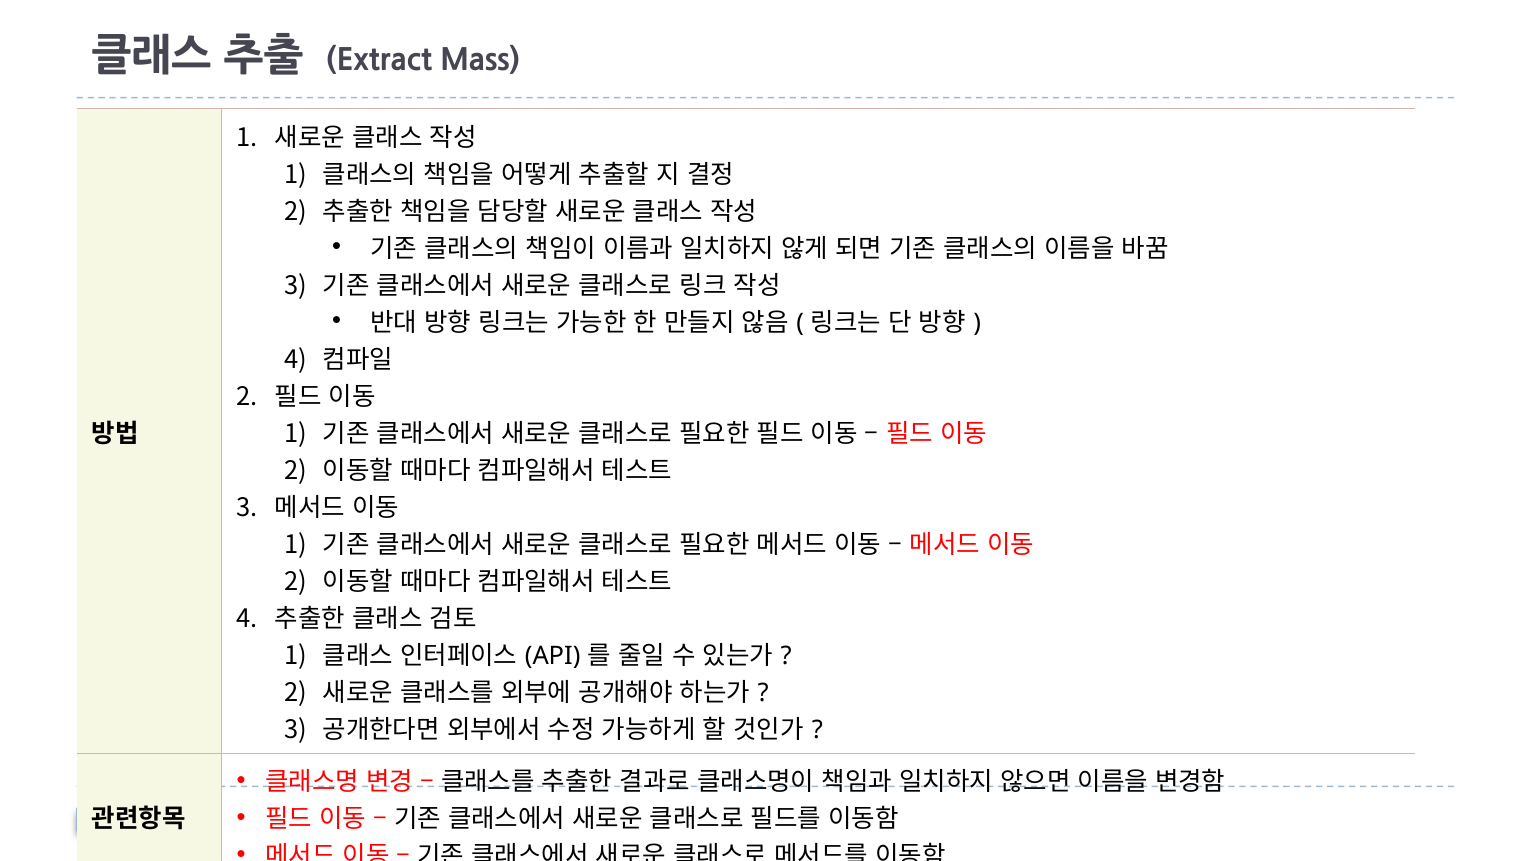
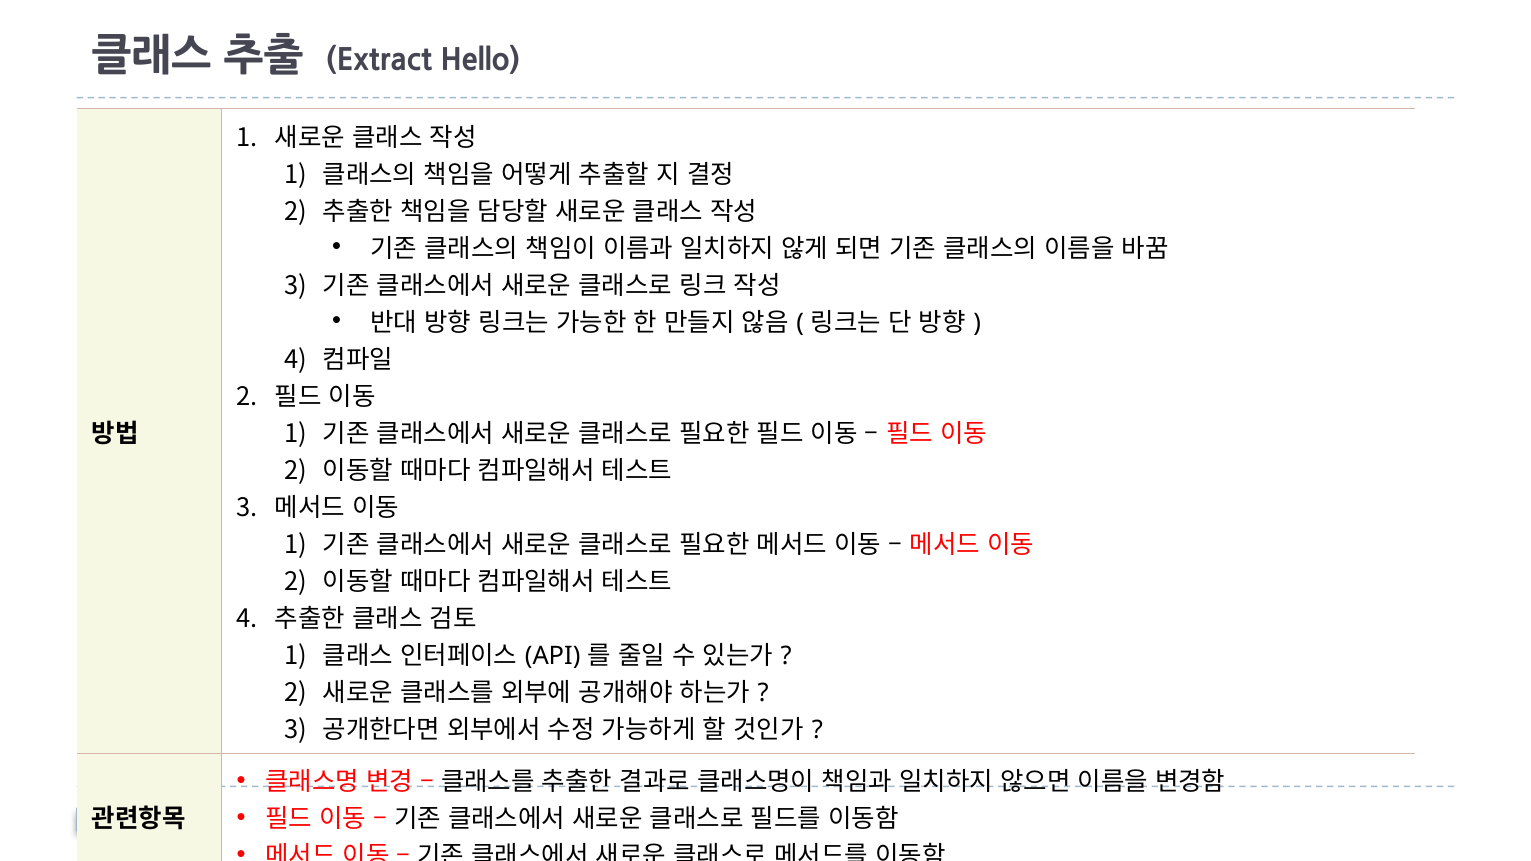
Mass: Mass -> Hello (480, 60)
